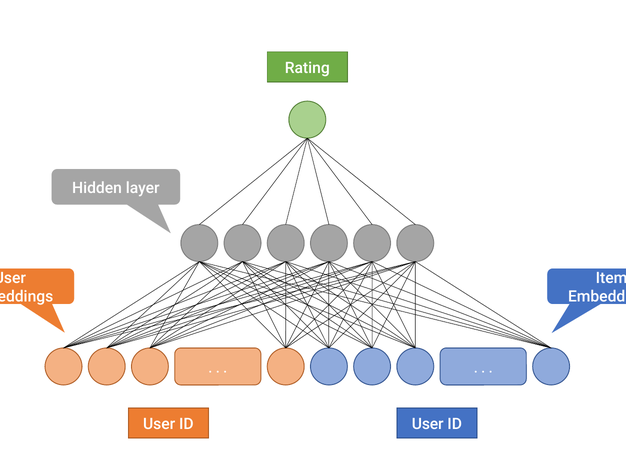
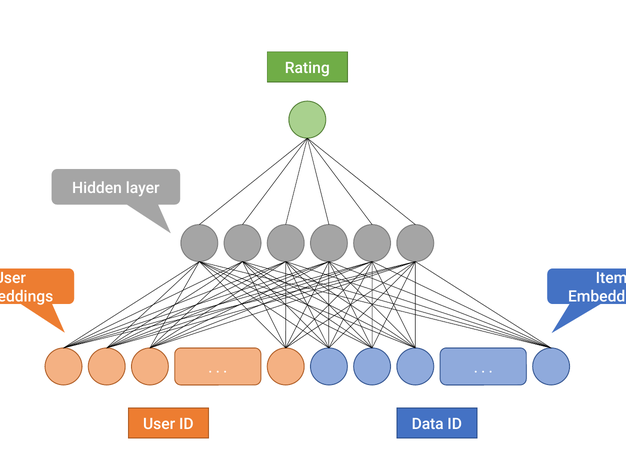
User: User -> Data (428, 424)
